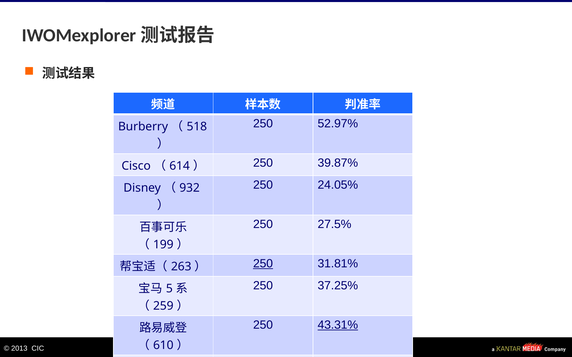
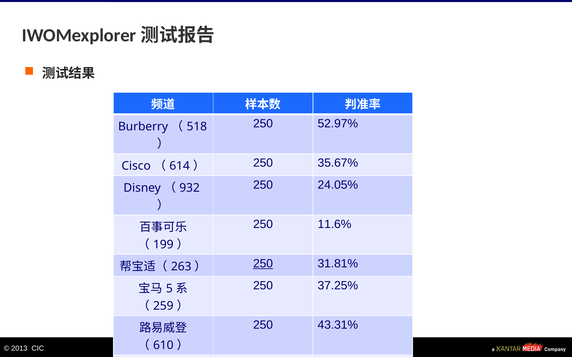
39.87%: 39.87% -> 35.67% (338, 163)
27.5%: 27.5% -> 11.6% (335, 225)
43.31% underline: present -> none (338, 325)
